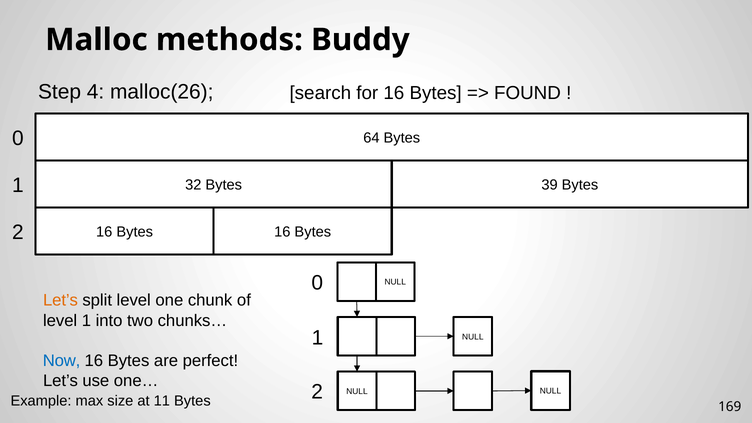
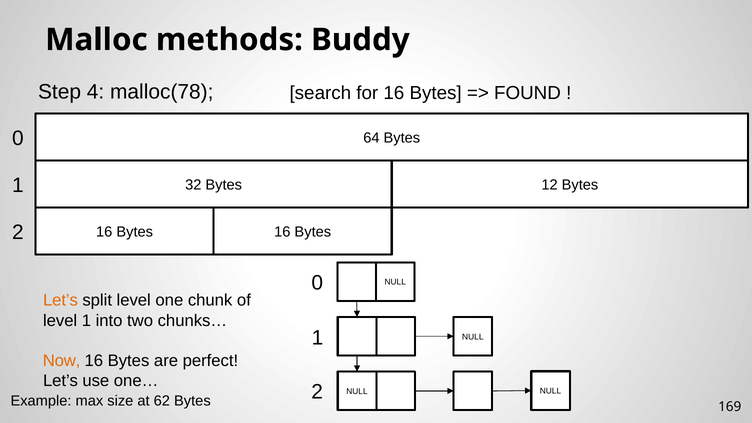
malloc(26: malloc(26 -> malloc(78 (162, 92)
39: 39 -> 12 (550, 185)
Now colour: blue -> orange (62, 361)
11: 11 -> 62 (162, 401)
